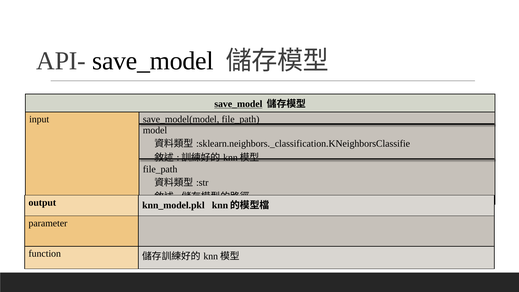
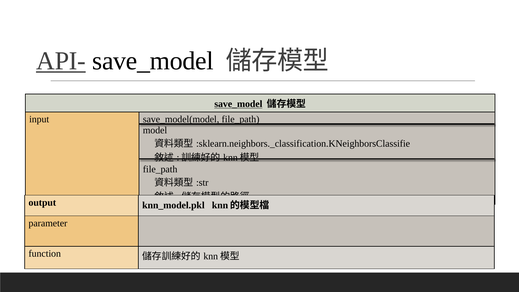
API- underline: none -> present (61, 61)
